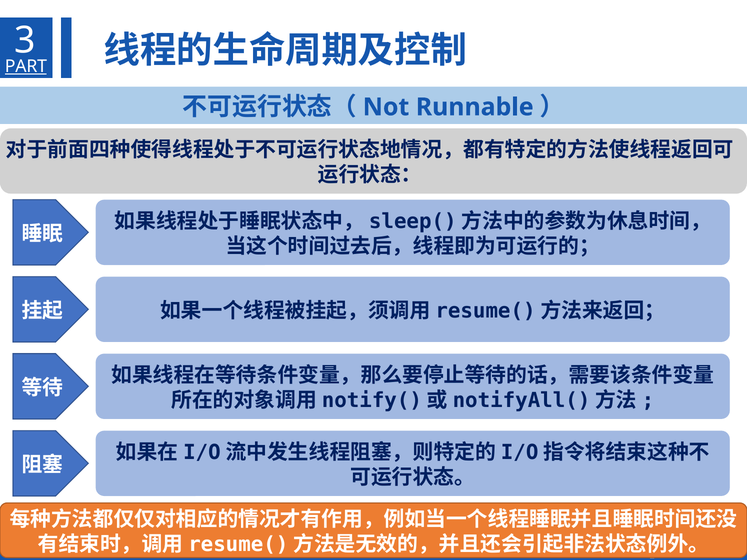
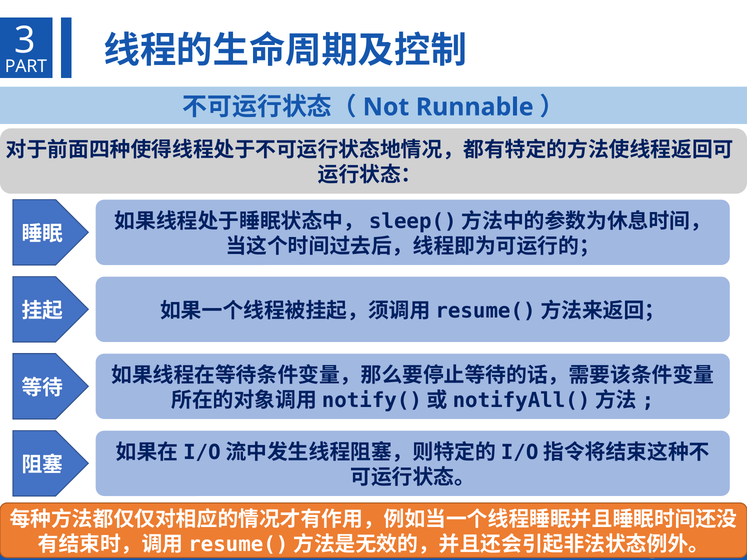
PART underline: present -> none (26, 66)
